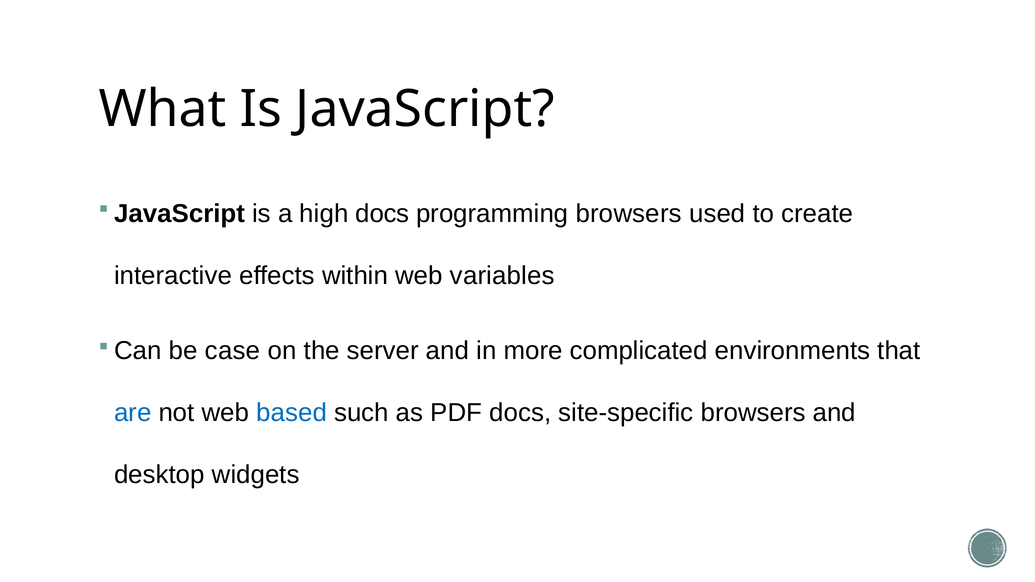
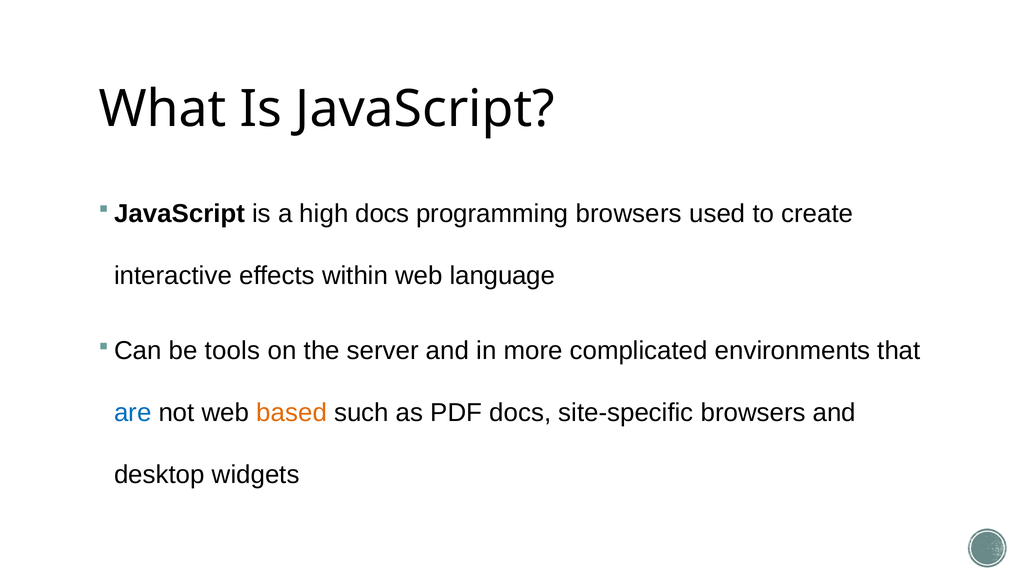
variables: variables -> language (502, 276)
case: case -> tools (233, 351)
based colour: blue -> orange (292, 413)
